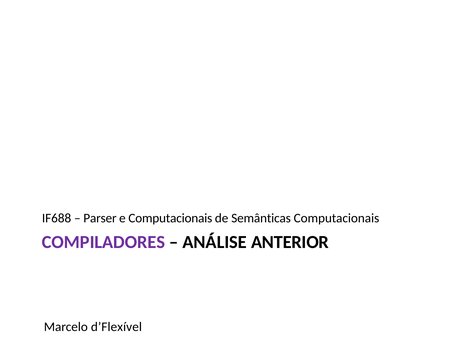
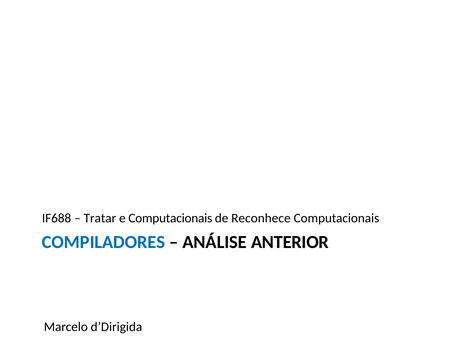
Parser: Parser -> Tratar (100, 218)
Semânticas: Semânticas -> Reconhece (261, 218)
COMPILADORES colour: purple -> blue (103, 242)
d’Flexível: d’Flexível -> d’Dirigida (116, 327)
